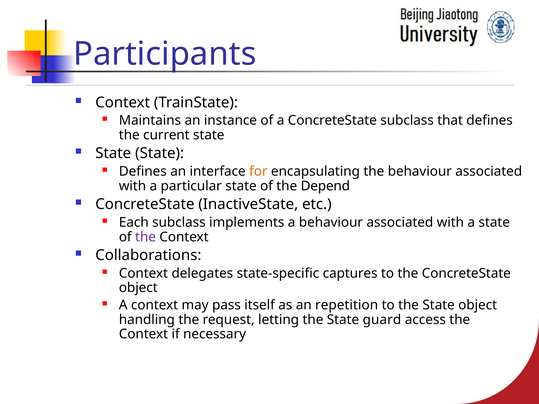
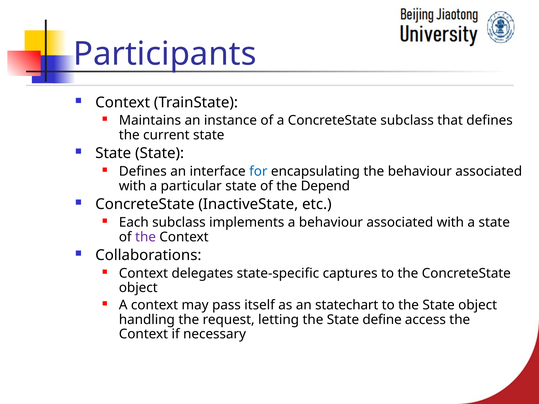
for colour: orange -> blue (258, 172)
repetition: repetition -> statechart (347, 305)
guard: guard -> define (382, 320)
